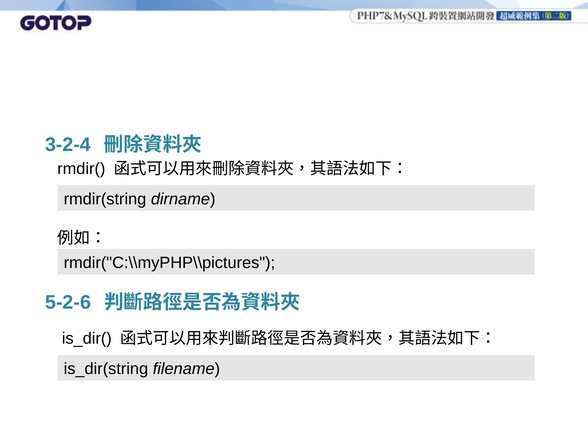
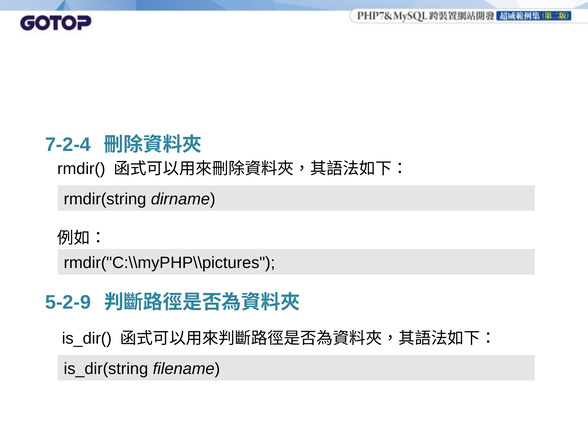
3-2-4: 3-2-4 -> 7-2-4 (68, 145)
5-2-6: 5-2-6 -> 5-2-9 (68, 302)
